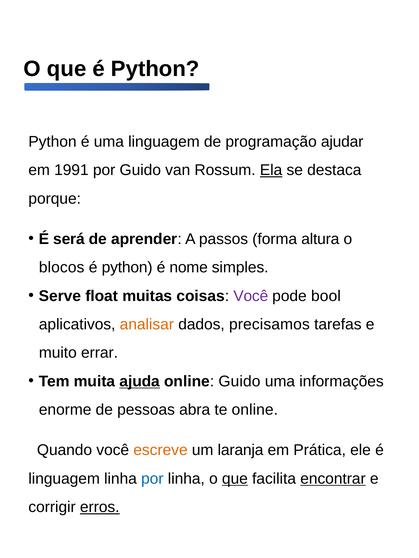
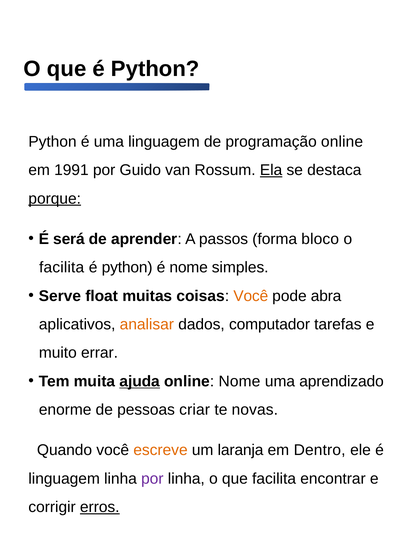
programação ajudar: ajudar -> online (342, 142)
porque underline: none -> present (55, 199)
altura: altura -> bloco (320, 239)
blocos: blocos -> facilita (62, 268)
Você colour: purple -> orange (251, 296)
bool: bool -> abra (326, 296)
precisamos: precisamos -> computador (270, 325)
online Guido: Guido -> Nome (239, 382)
informações: informações -> aprendizado (342, 382)
abra: abra -> criar (195, 410)
te online: online -> novas (255, 410)
Prática: Prática -> Dentro (320, 451)
por colour: blue -> purple (152, 479)
que underline: present -> none (235, 479)
encontrar underline: present -> none (333, 479)
